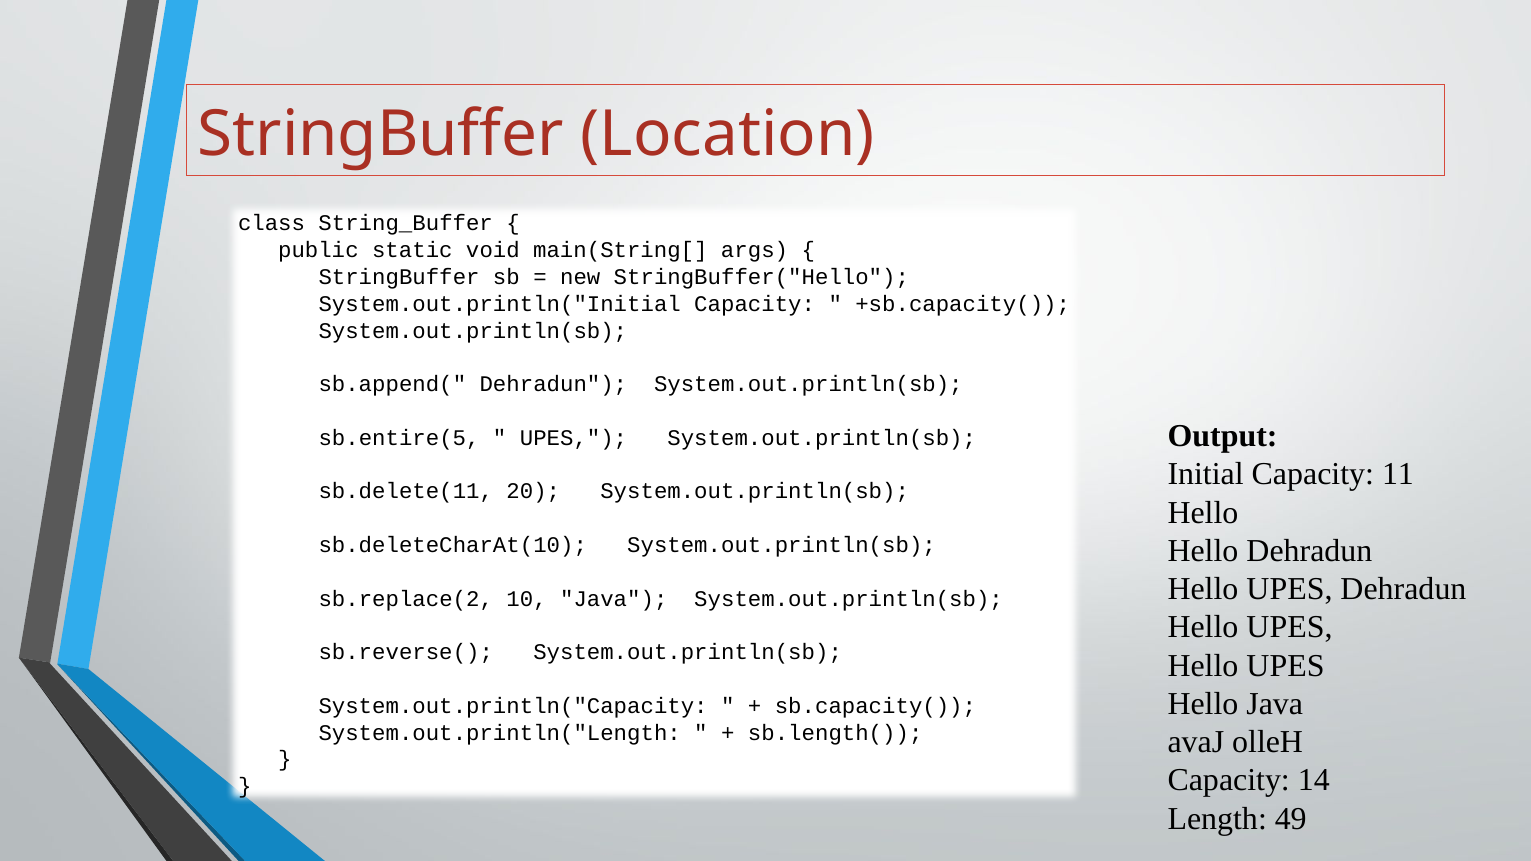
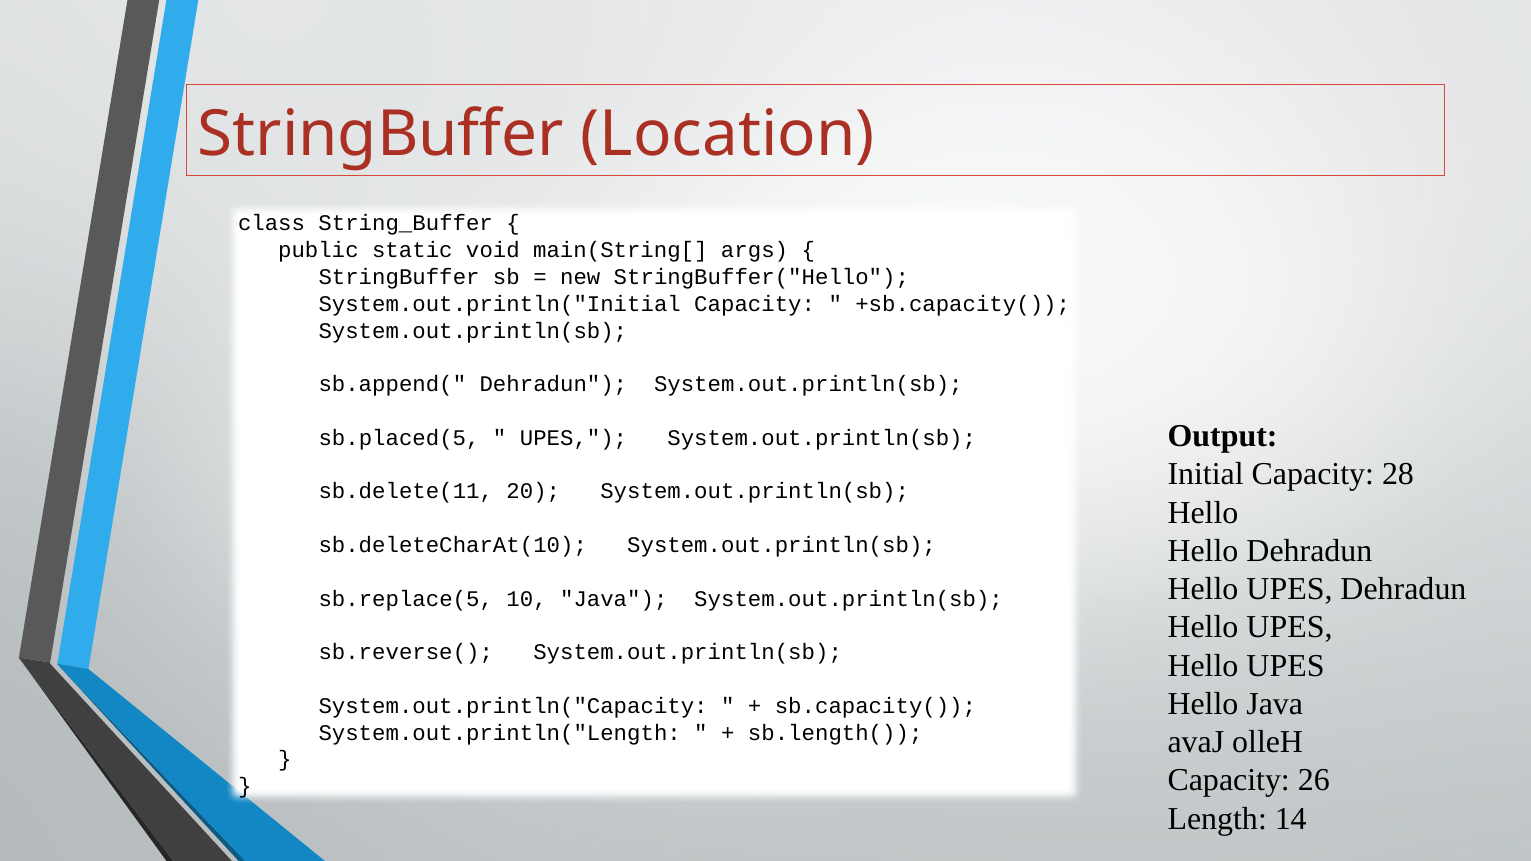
sb.entire(5: sb.entire(5 -> sb.placed(5 (399, 438)
11: 11 -> 28 (1398, 474)
sb.replace(2: sb.replace(2 -> sb.replace(5 (406, 599)
14: 14 -> 26 (1314, 781)
49: 49 -> 14 (1291, 819)
